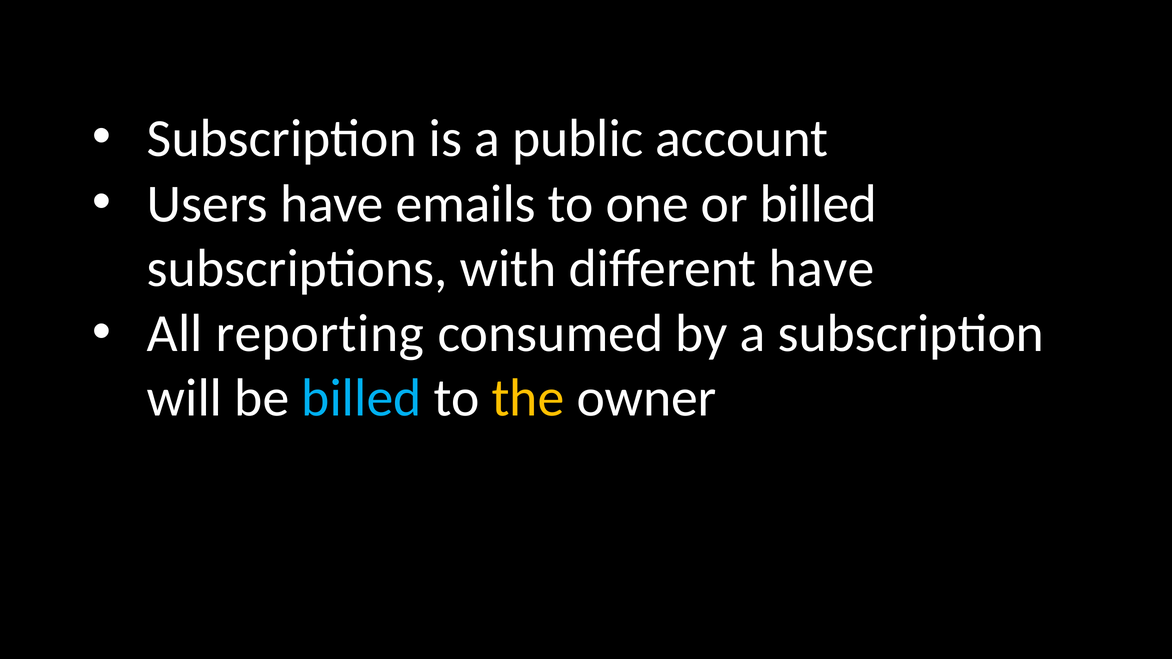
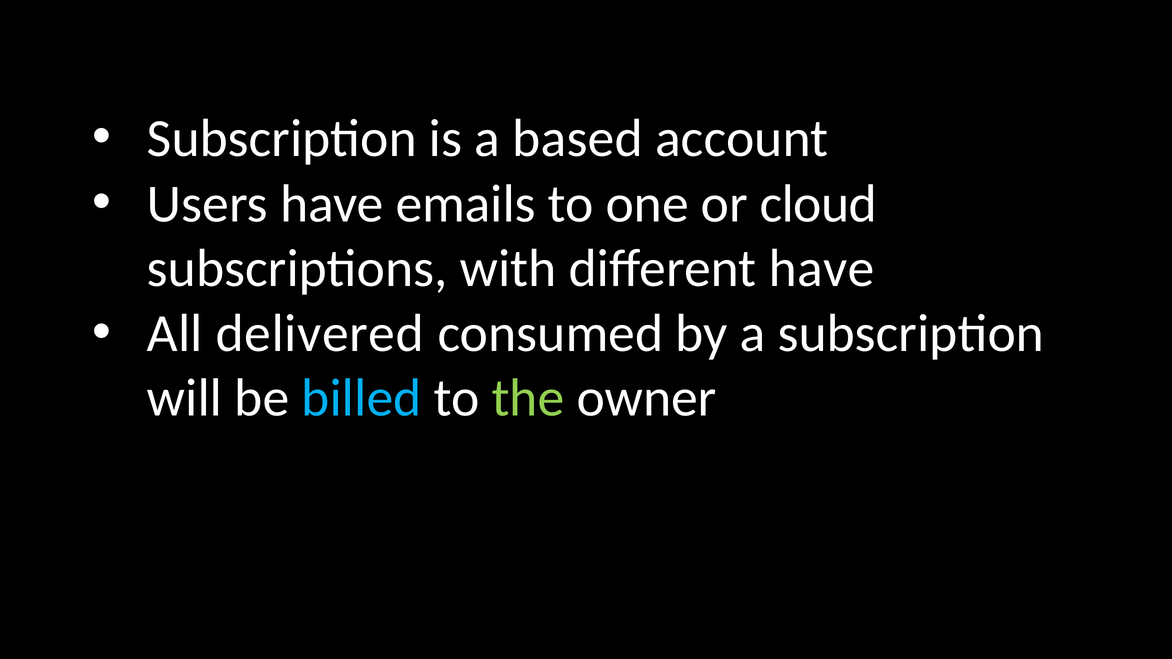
public: public -> based (578, 139)
or billed: billed -> cloud (818, 204)
reporting: reporting -> delivered (320, 334)
the colour: yellow -> light green (528, 398)
